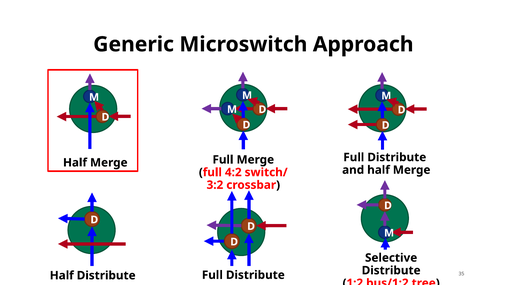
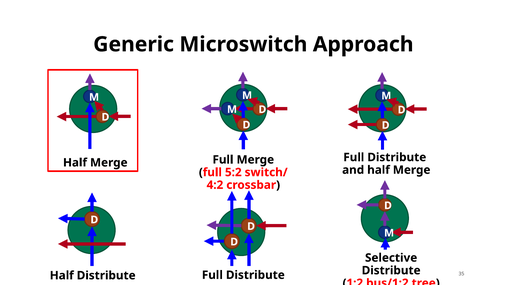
4:2: 4:2 -> 5:2 (233, 172)
3:2: 3:2 -> 4:2 (215, 185)
